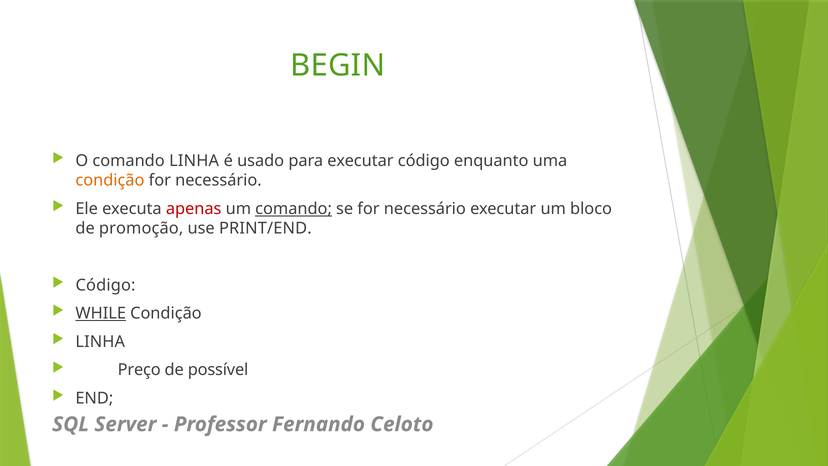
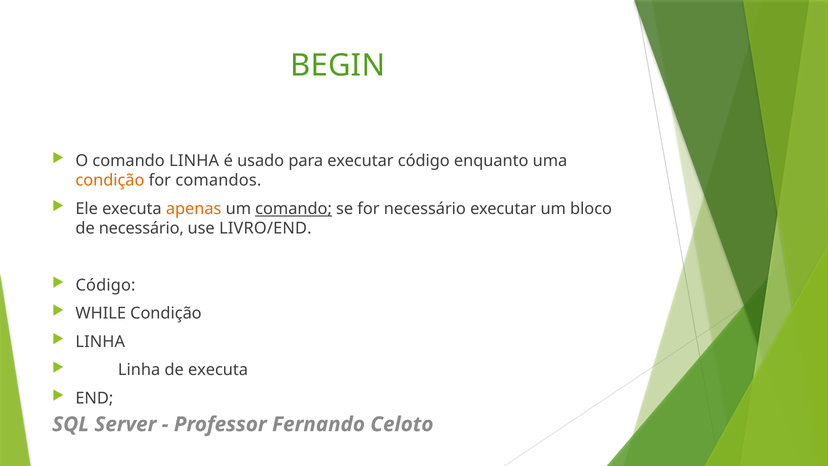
necessário: necessário -> comandos (218, 180)
apenas colour: red -> orange (194, 209)
de promoção: promoção -> necessário (141, 228)
PRINT/END: PRINT/END -> LIVRO/END (265, 228)
WHILE underline: present -> none (101, 313)
Preço: Preço -> Linha (139, 370)
de possível: possível -> executa (218, 370)
